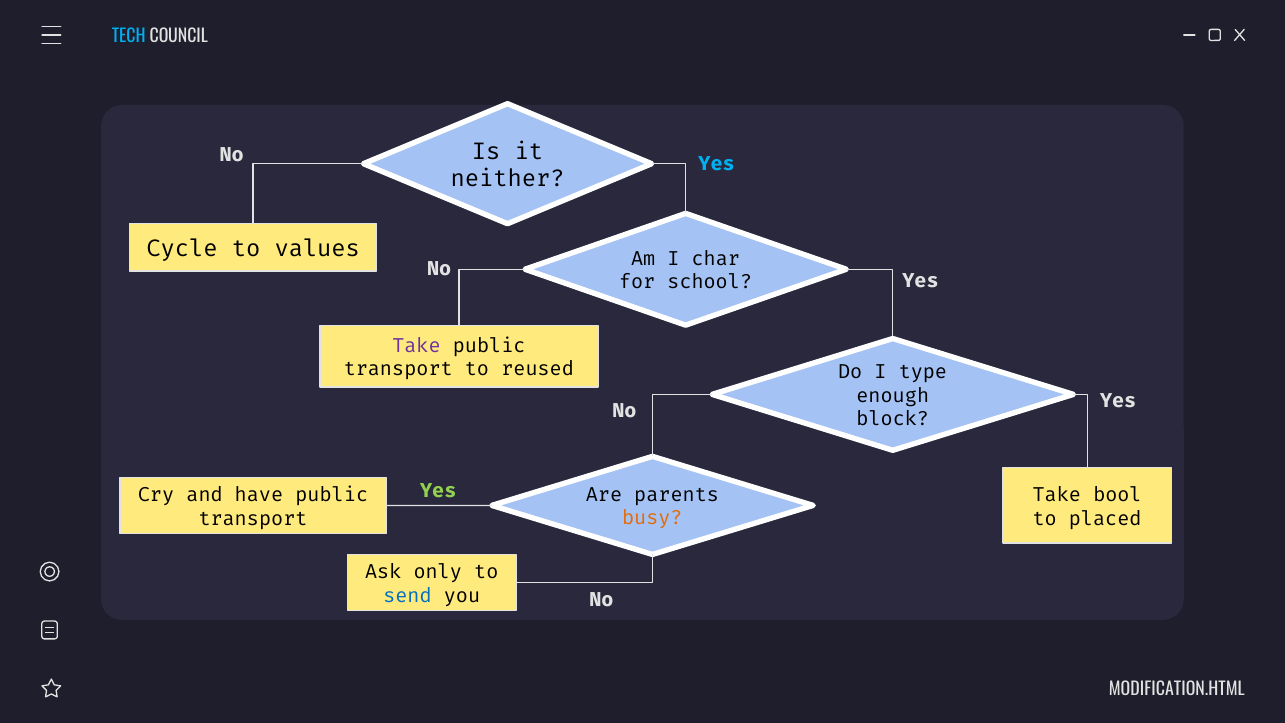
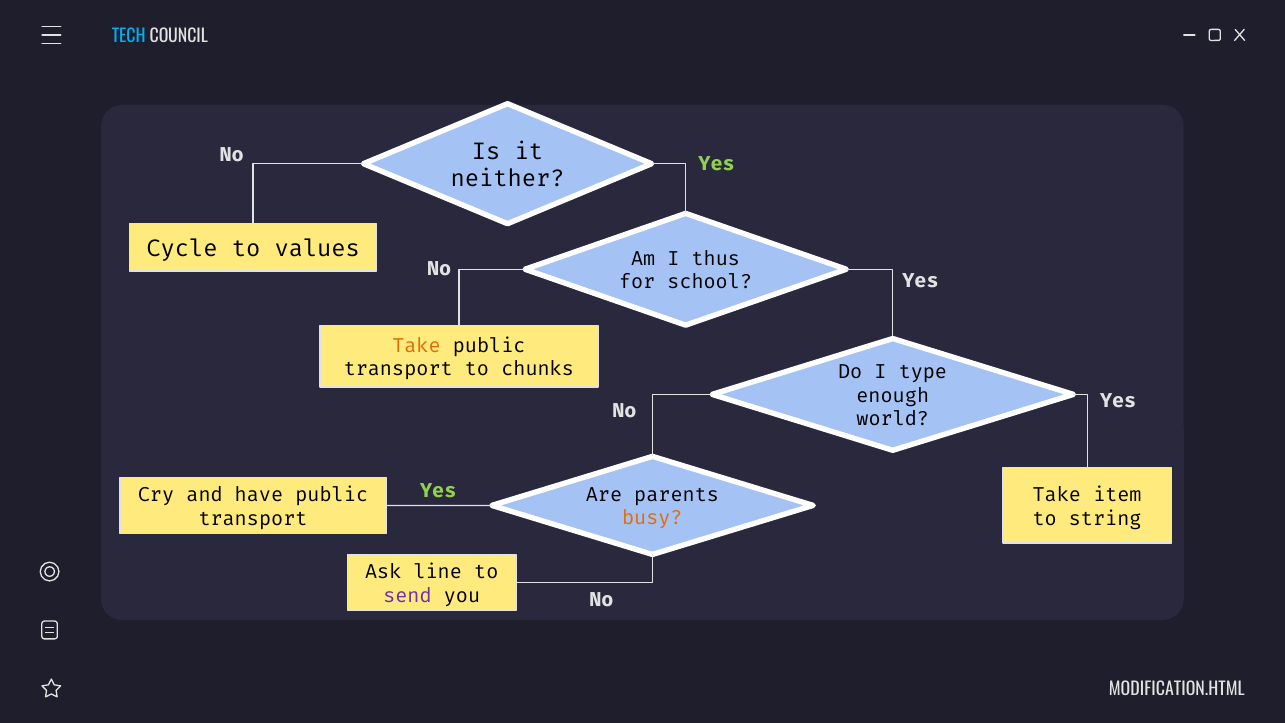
Yes colour: light blue -> light green (717, 164)
char: char -> thus (716, 259)
Take colour: purple -> orange (416, 346)
reused: reused -> chunks (538, 369)
block: block -> world (893, 419)
bool: bool -> item (1117, 495)
placed: placed -> string (1105, 518)
only: only -> line (438, 572)
send colour: blue -> purple (407, 595)
